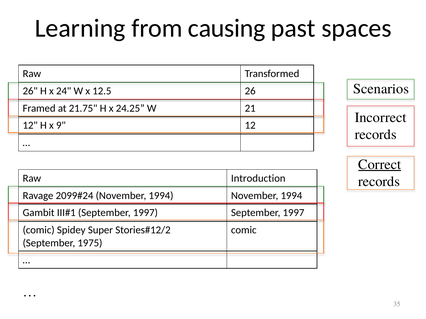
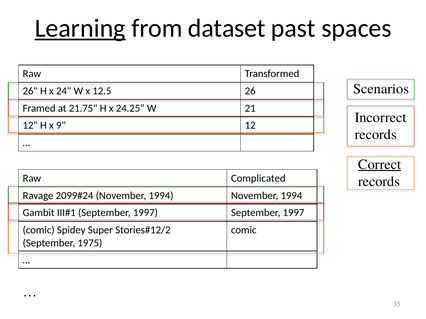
Learning underline: none -> present (80, 28)
causing: causing -> dataset (227, 28)
Introduction: Introduction -> Complicated (258, 179)
